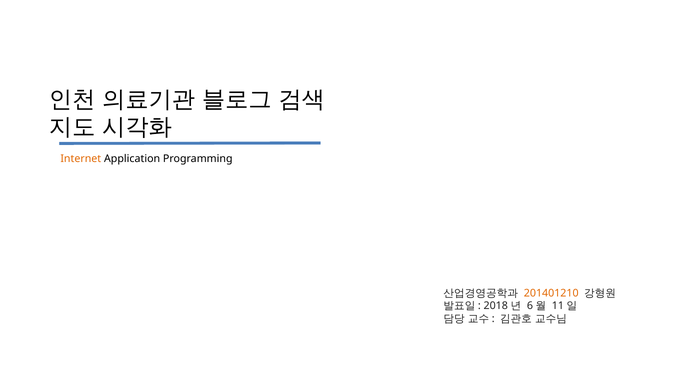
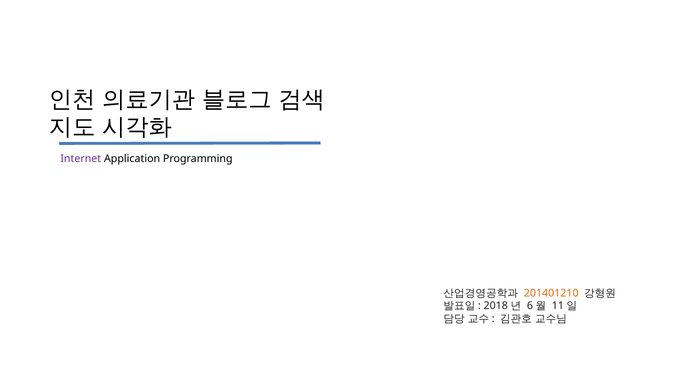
Internet colour: orange -> purple (81, 159)
